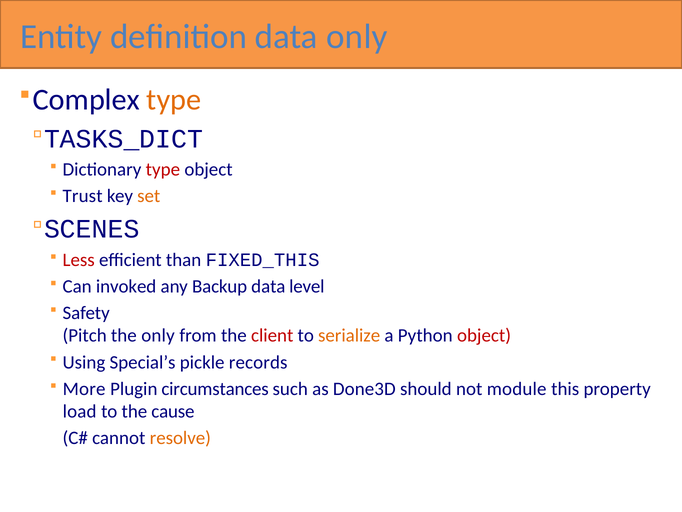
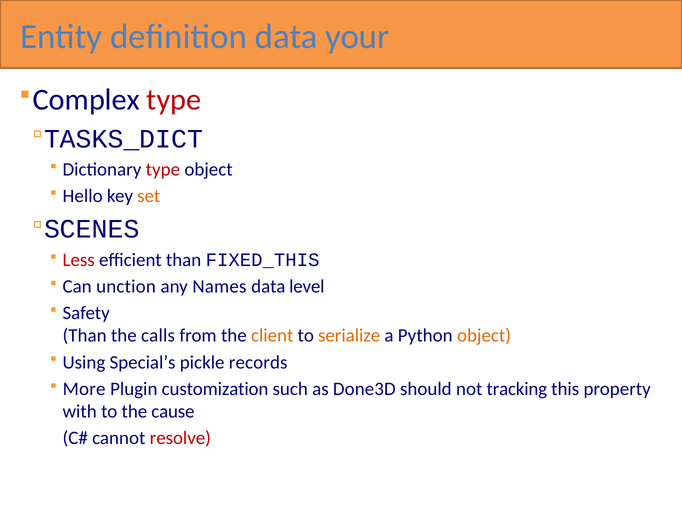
data only: only -> your (357, 37)
type colour: orange -> red (174, 100)
Trust: Trust -> Hello (83, 196)
invoked: invoked -> unction (126, 286)
Backup: Backup -> Names (219, 286)
Pitch: Pitch -> Than (85, 335)
the only: only -> calls (158, 335)
client colour: red -> orange (272, 335)
object colour: red -> orange (484, 335)
circumstances: circumstances -> customization (215, 388)
module: module -> tracking (517, 388)
load: load -> with (80, 411)
resolve colour: orange -> red (180, 438)
